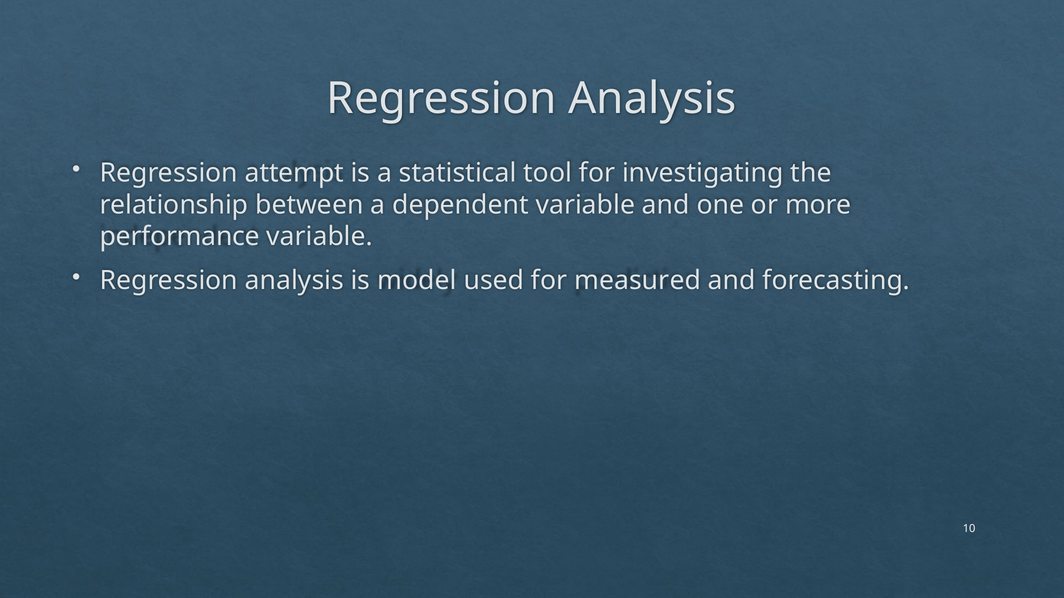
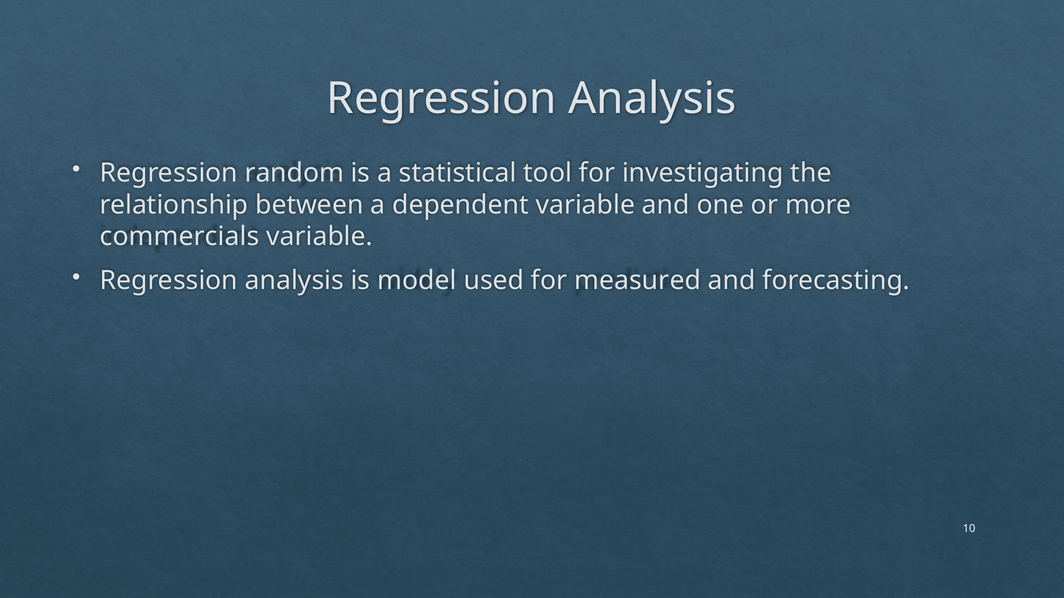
attempt: attempt -> random (294, 173)
performance: performance -> commercials (180, 237)
